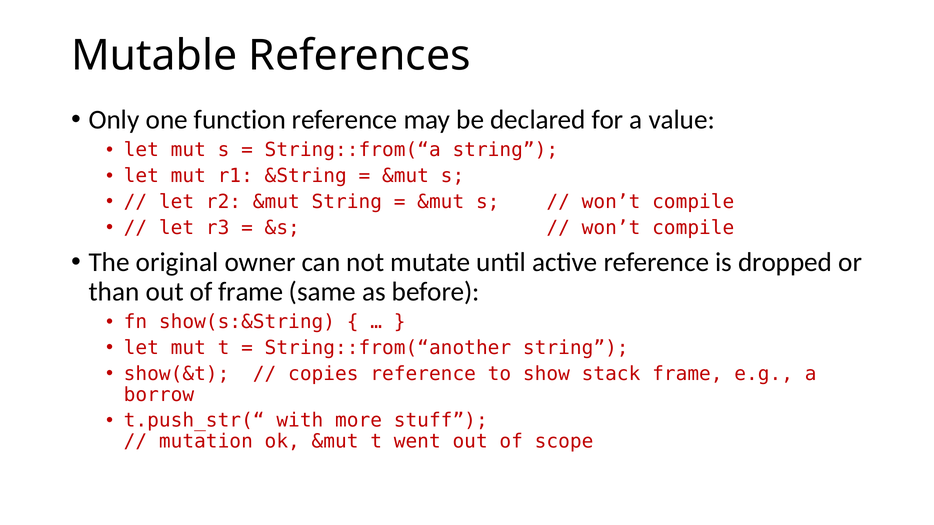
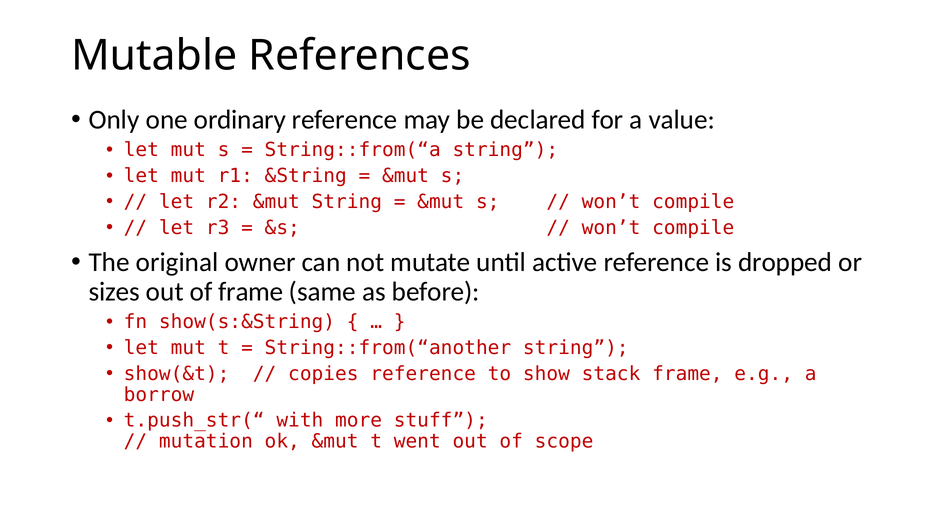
function: function -> ordinary (240, 120)
than: than -> sizes (114, 292)
